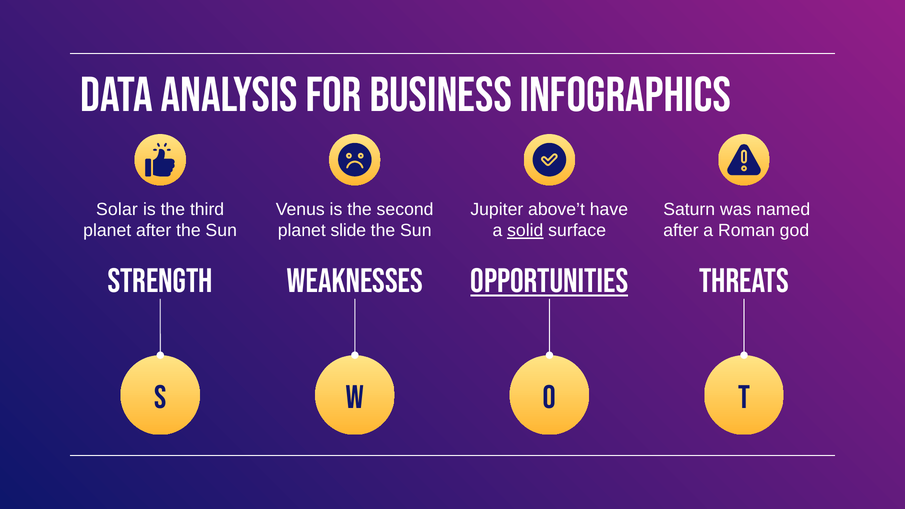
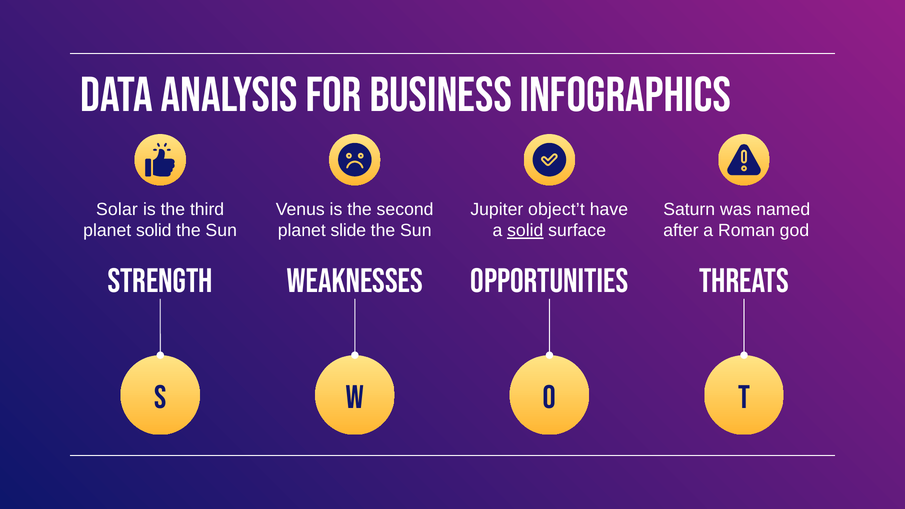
above’t: above’t -> object’t (556, 210)
planet after: after -> solid (154, 231)
opportunities underline: present -> none (549, 281)
